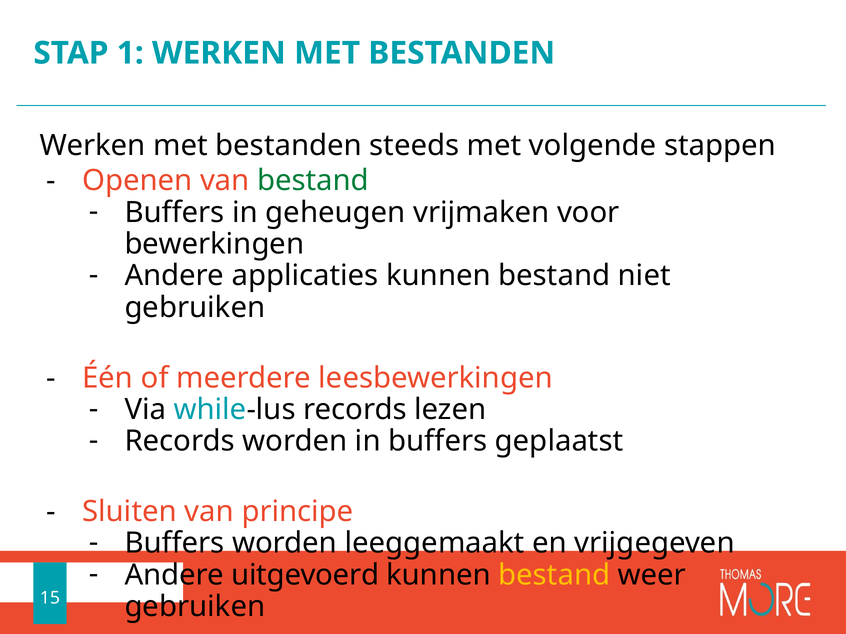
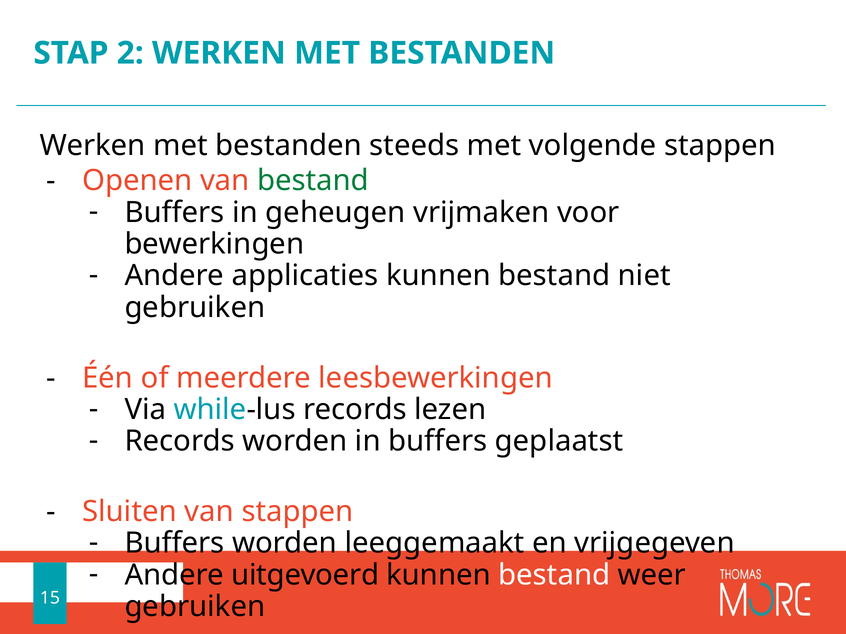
1: 1 -> 2 (130, 53)
van principe: principe -> stappen (297, 512)
bestand colour: yellow -> white (554, 575)
